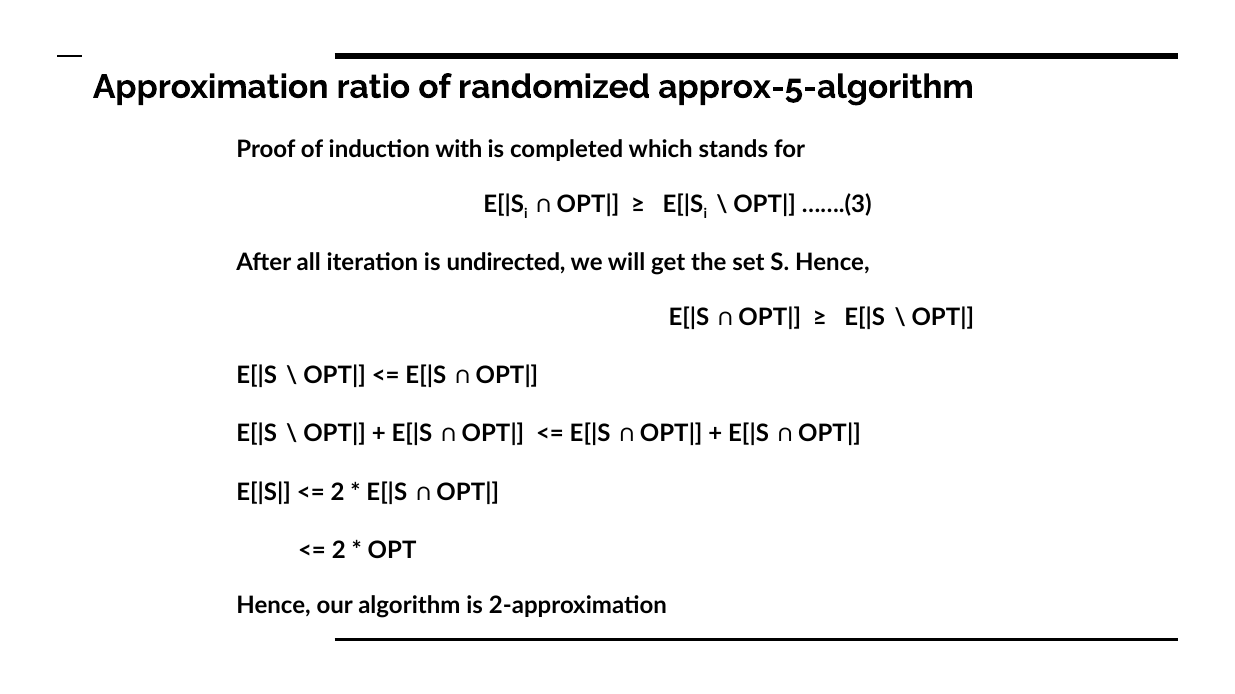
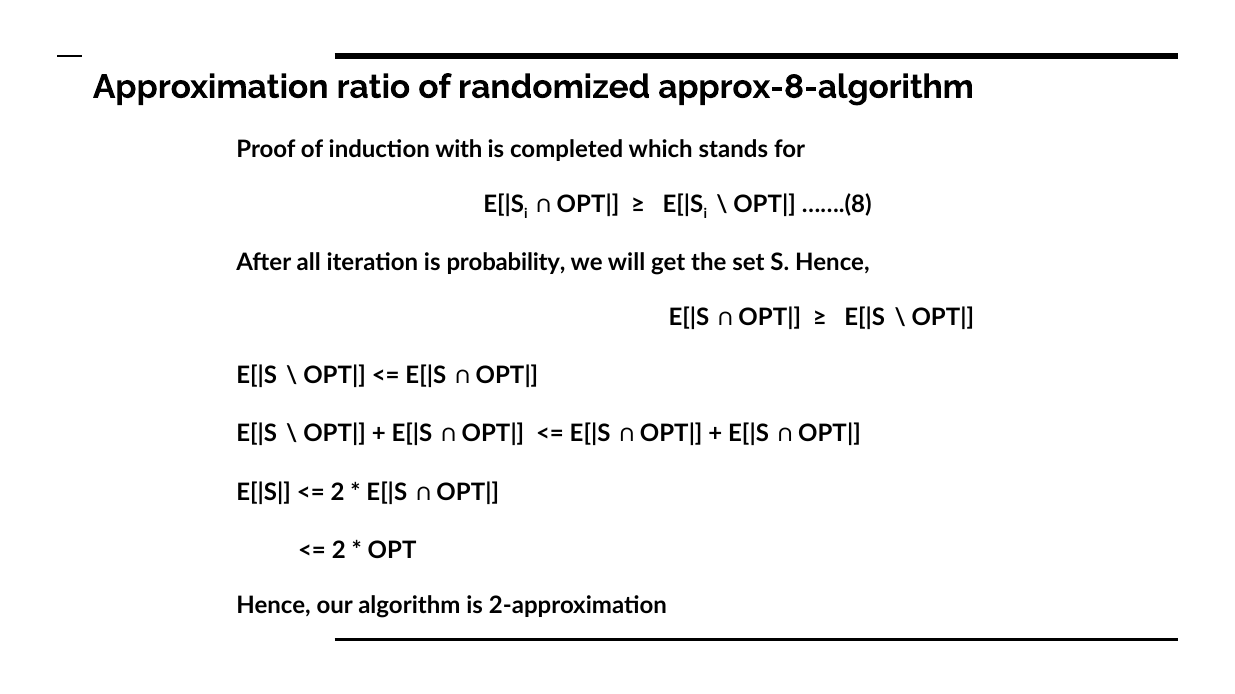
approx-5-algorithm: approx-5-algorithm -> approx-8-algorithm (816, 87)
…….(3: …….(3 -> …….(8 (837, 204)
undirected: undirected -> probability (506, 263)
